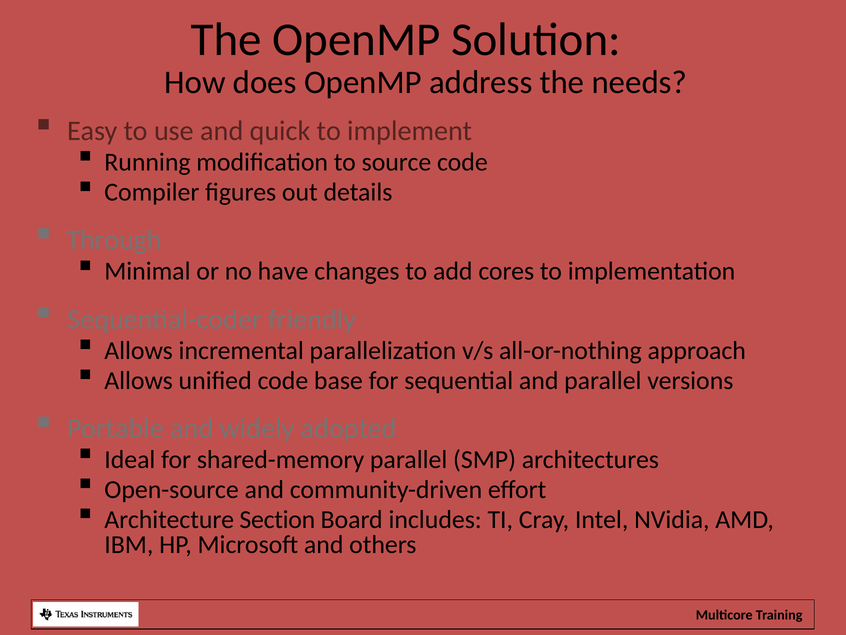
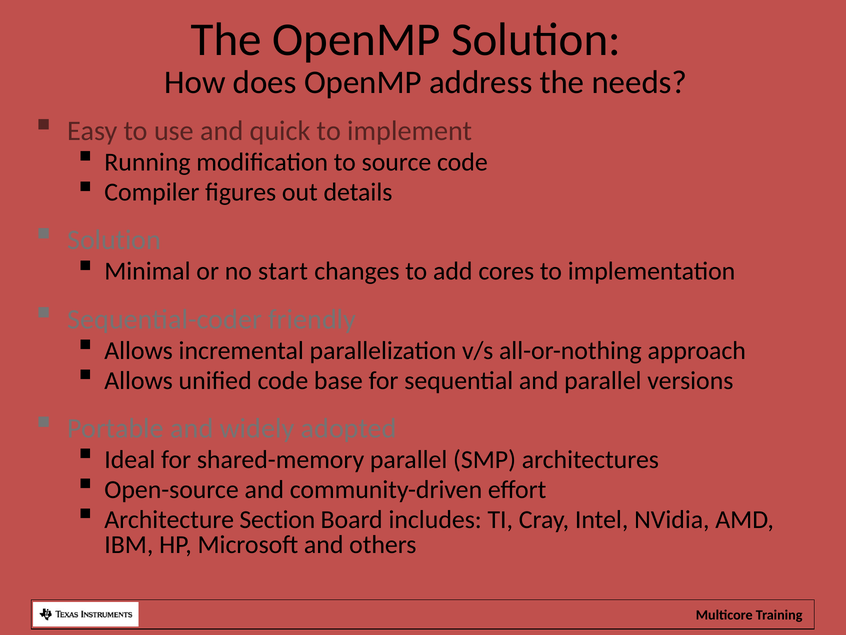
Through: Through -> Solution (114, 240)
have: have -> start (283, 271)
